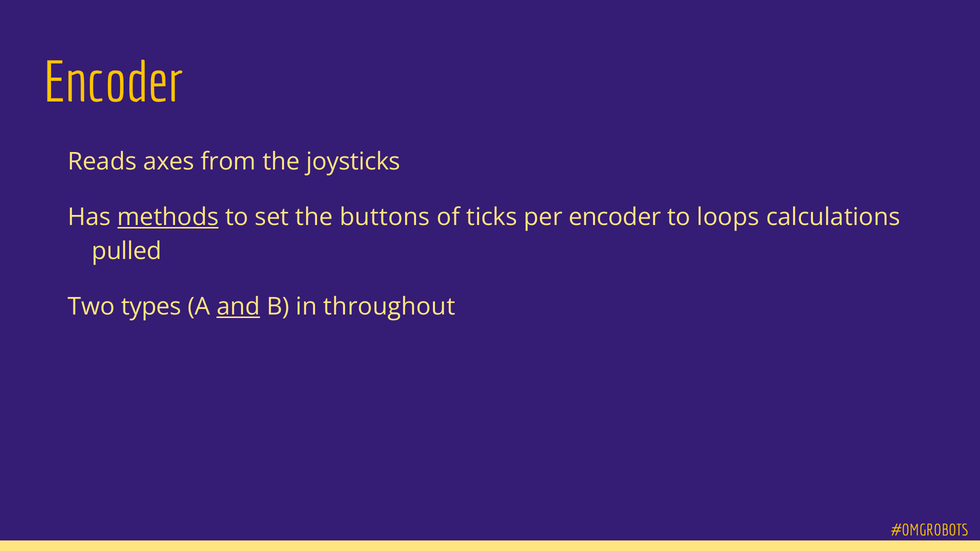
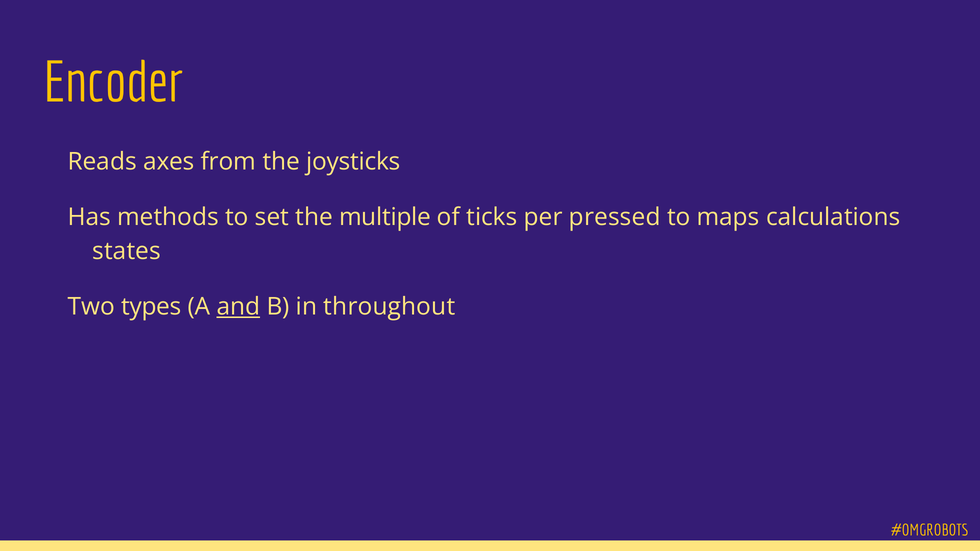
methods underline: present -> none (168, 217)
buttons: buttons -> multiple (385, 217)
per encoder: encoder -> pressed (615, 217)
loops: loops -> maps (728, 217)
pulled: pulled -> states (127, 251)
